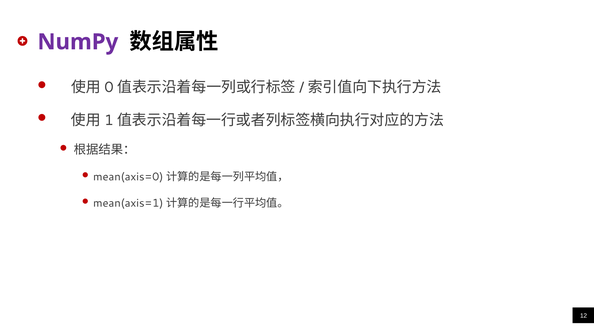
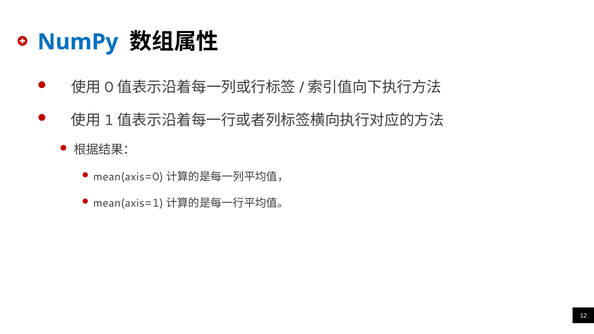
NumPy colour: purple -> blue (78, 42)
